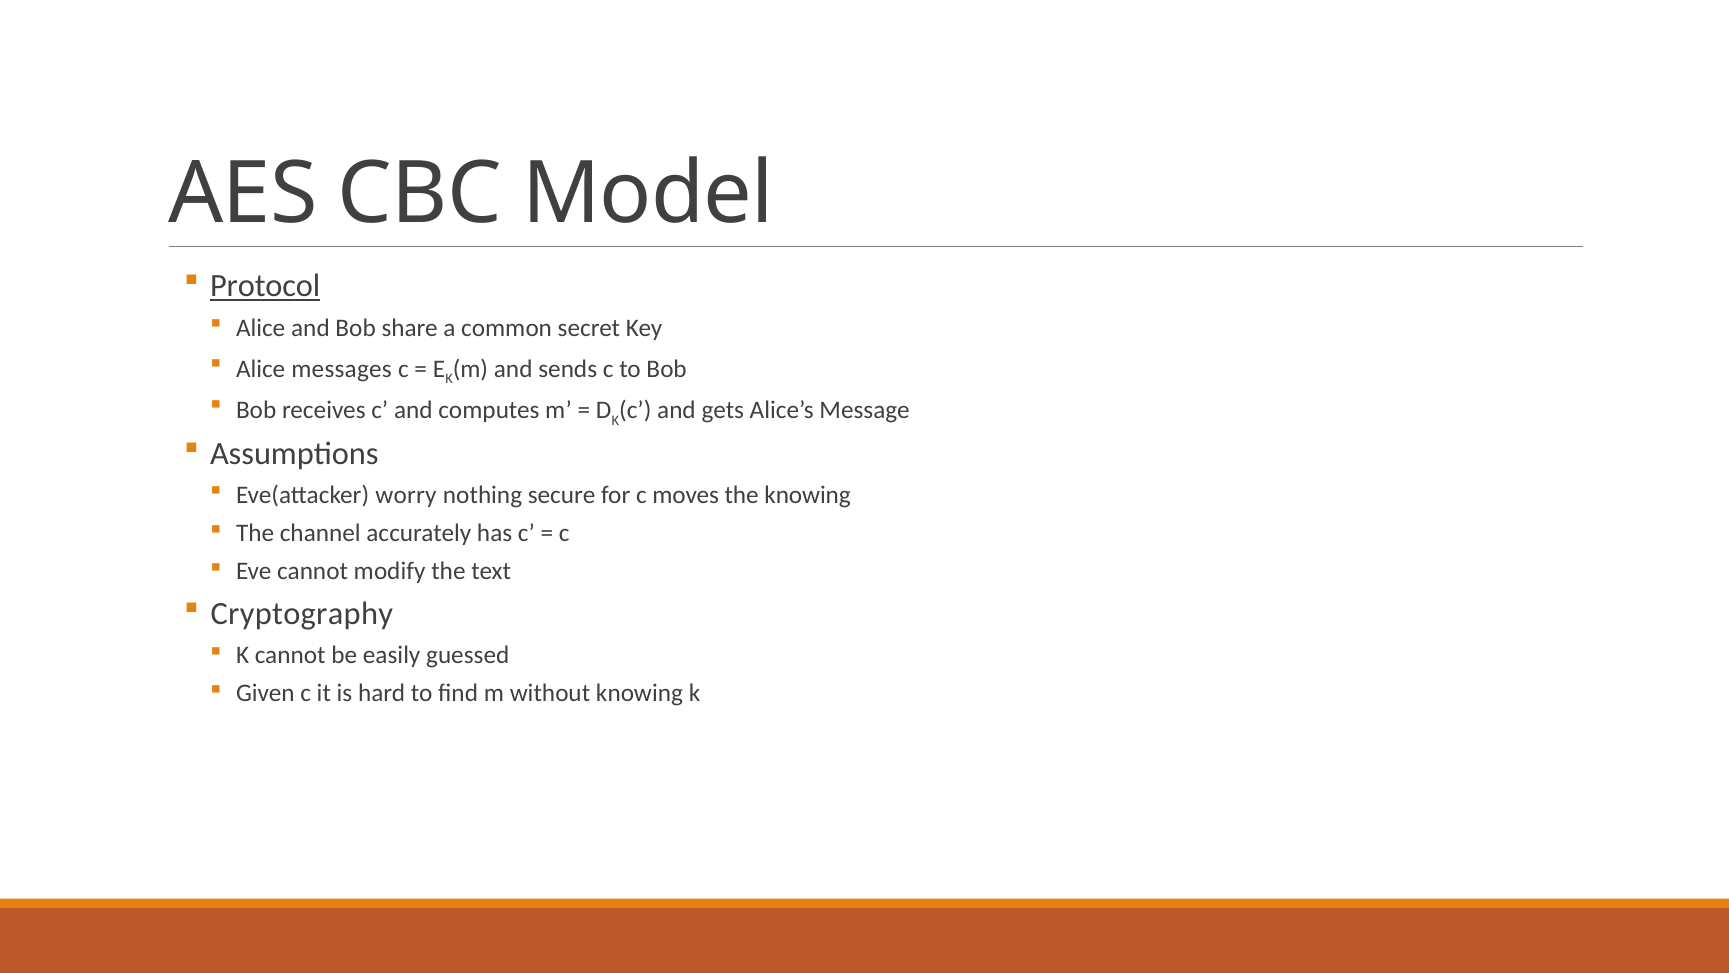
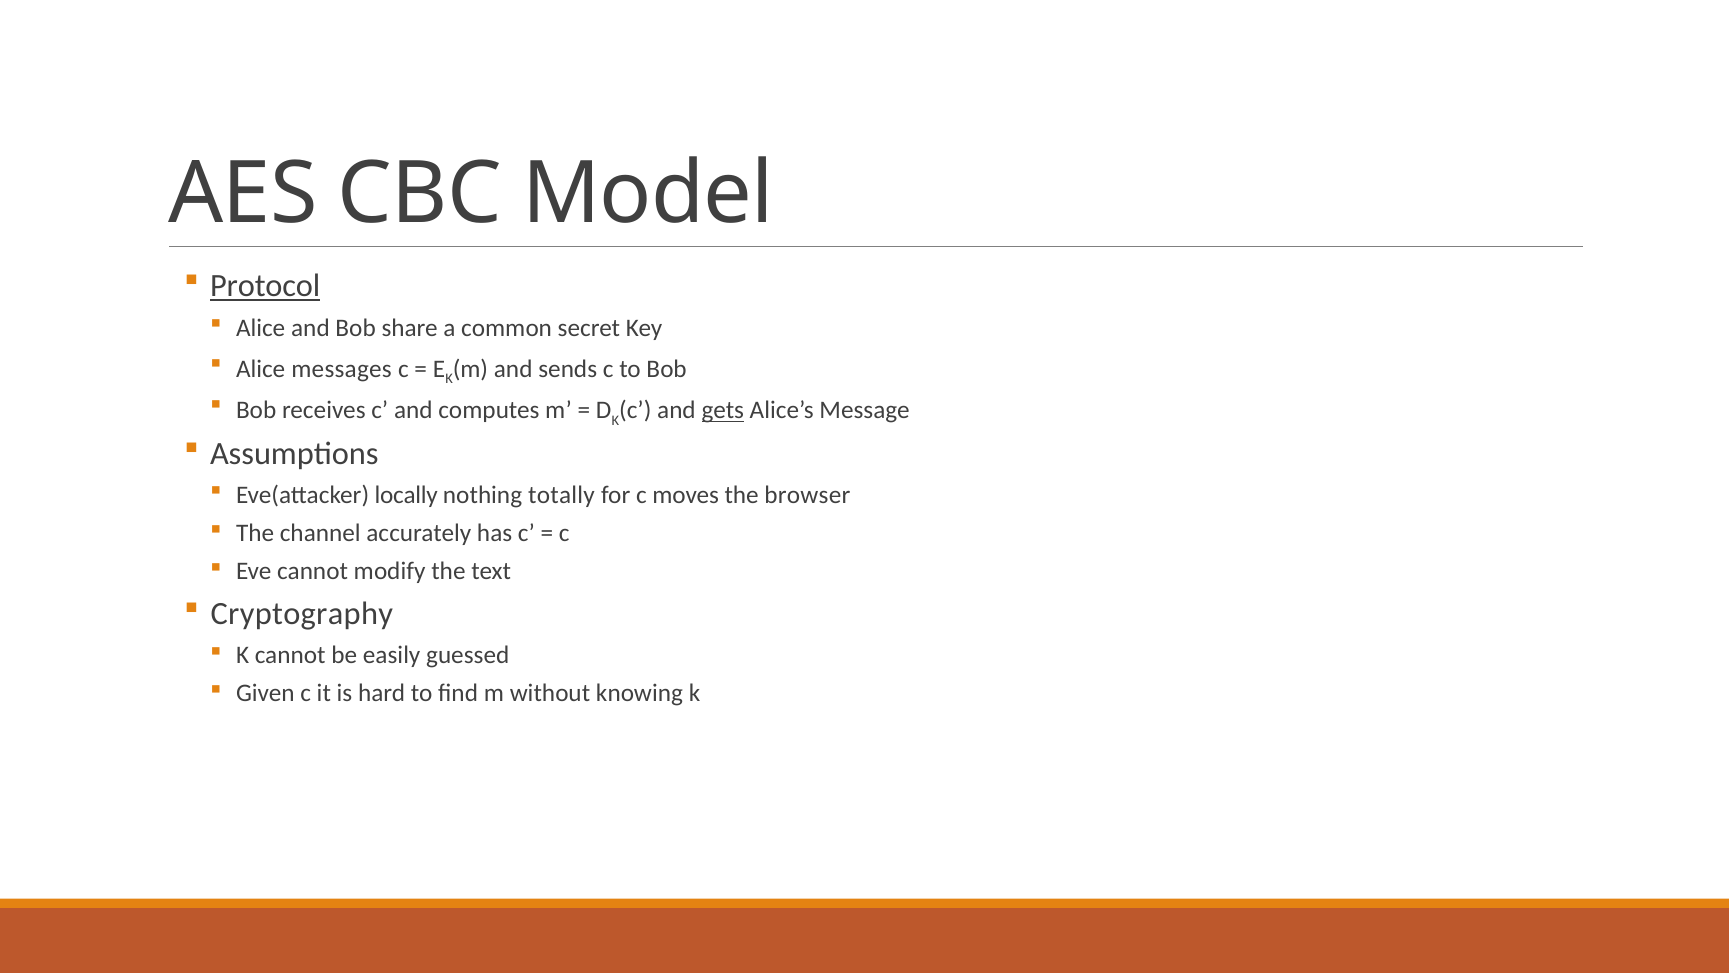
gets underline: none -> present (723, 410)
worry: worry -> locally (406, 495)
secure: secure -> totally (561, 495)
the knowing: knowing -> browser (807, 495)
